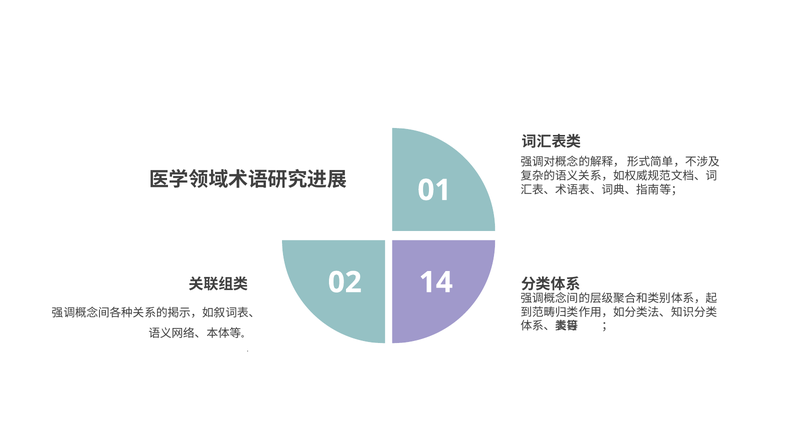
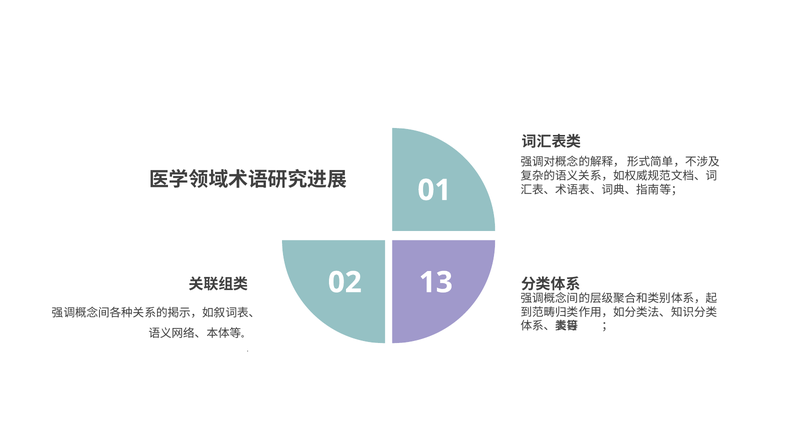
14: 14 -> 13 (436, 282)
